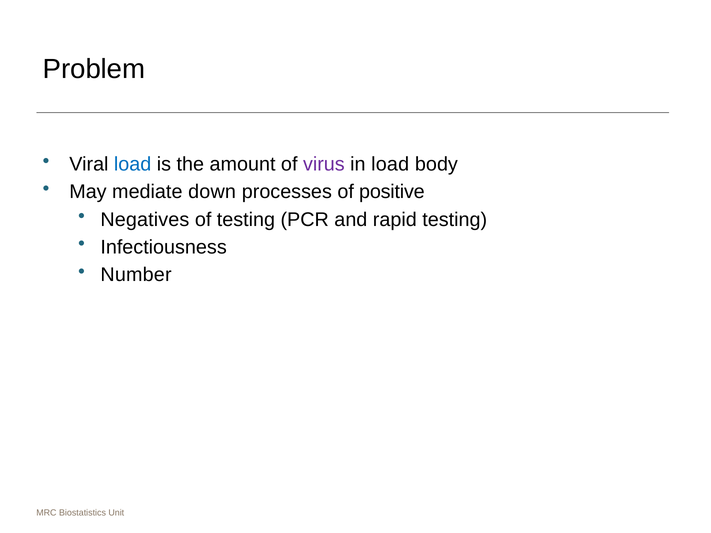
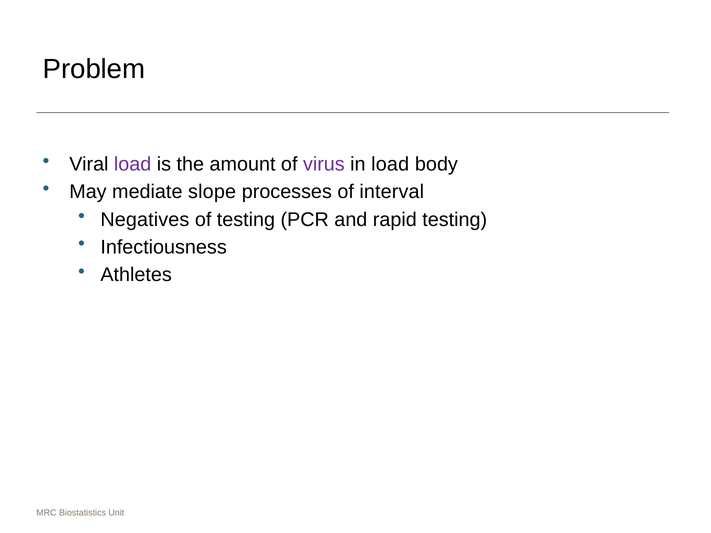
load colour: blue -> purple (133, 164)
down: down -> slope (212, 192)
positive: positive -> interval (392, 192)
Number: Number -> Athletes (136, 275)
